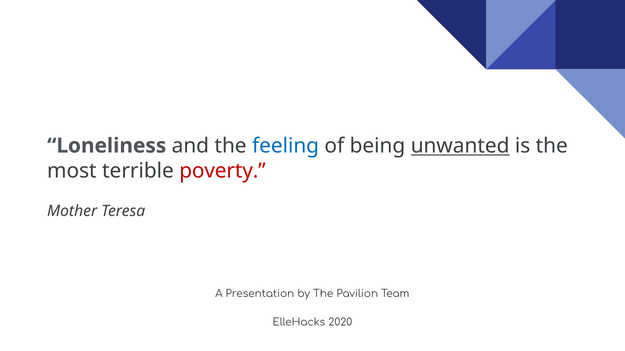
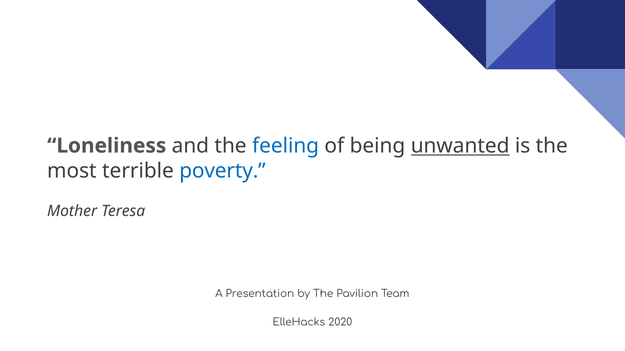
poverty colour: red -> blue (222, 171)
